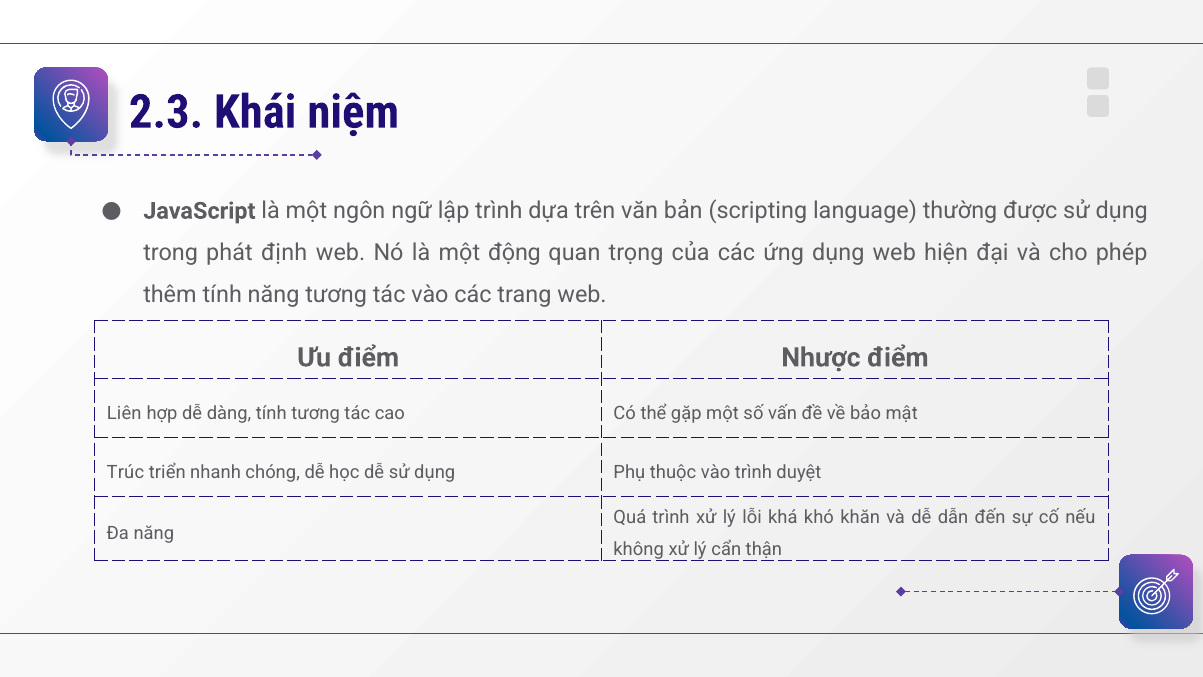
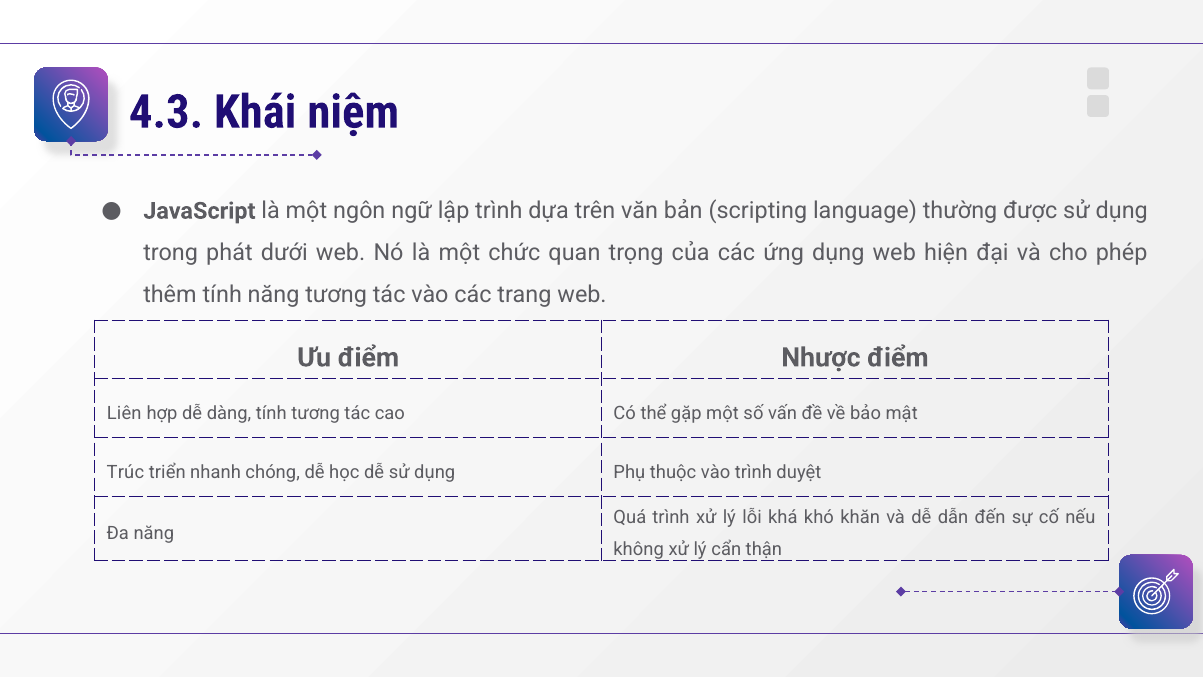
2.3: 2.3 -> 4.3 (166, 112)
định: định -> dưới (284, 253)
động: động -> chức (514, 253)
